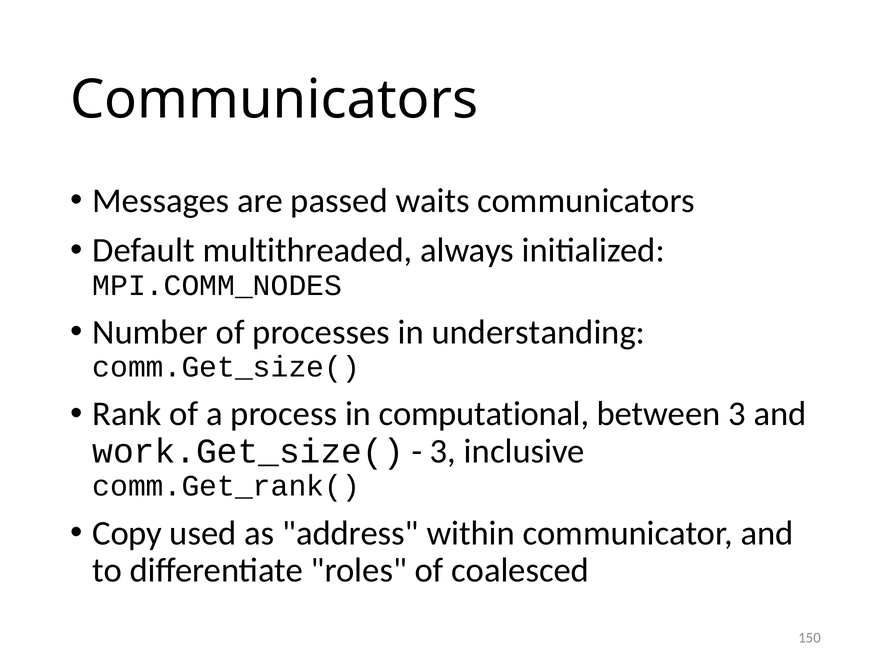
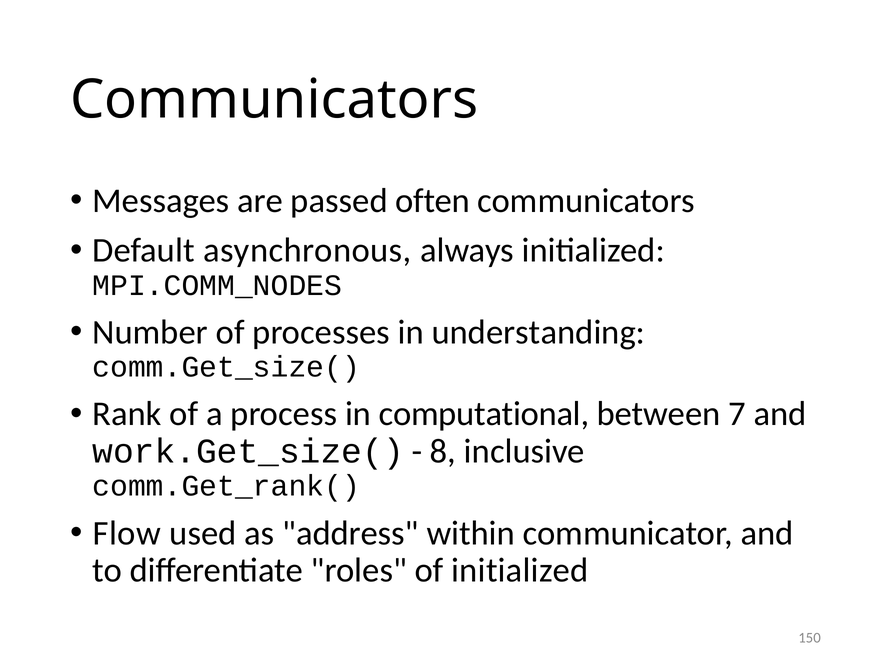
waits: waits -> often (433, 201)
multithreaded: multithreaded -> asynchronous (307, 251)
between 3: 3 -> 7 (737, 414)
3: 3 -> 8 (443, 451)
Copy: Copy -> Flow (127, 533)
of coalesced: coalesced -> initialized (520, 571)
